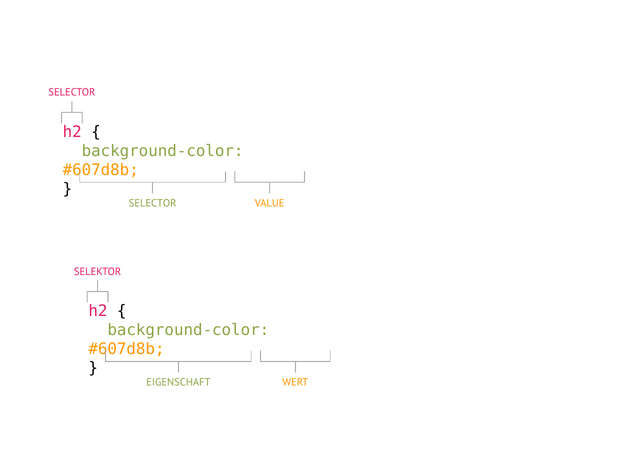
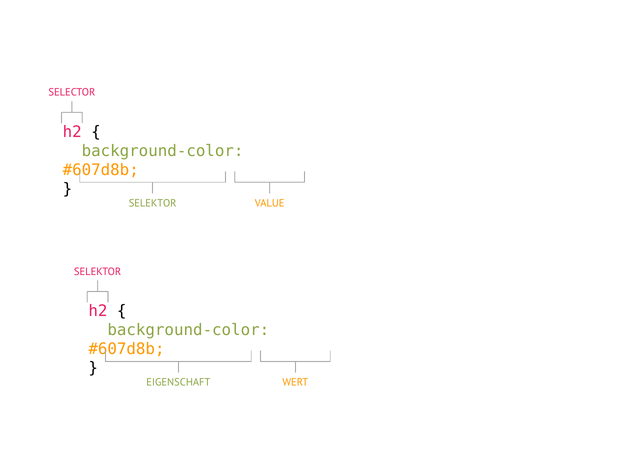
SELECTOR: SELECTOR -> SELEKTOR (153, 203)
